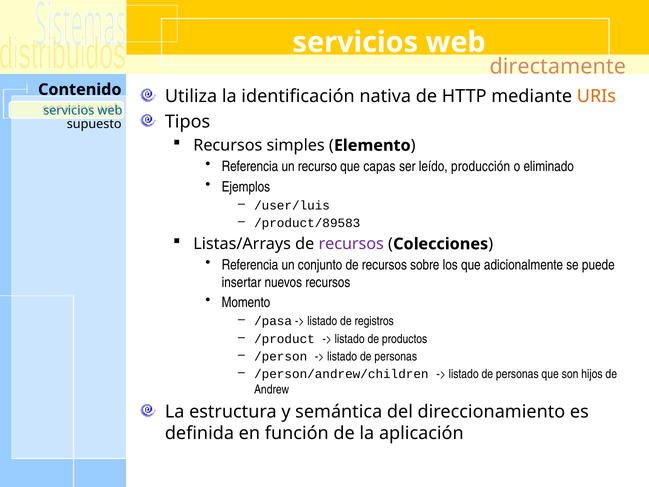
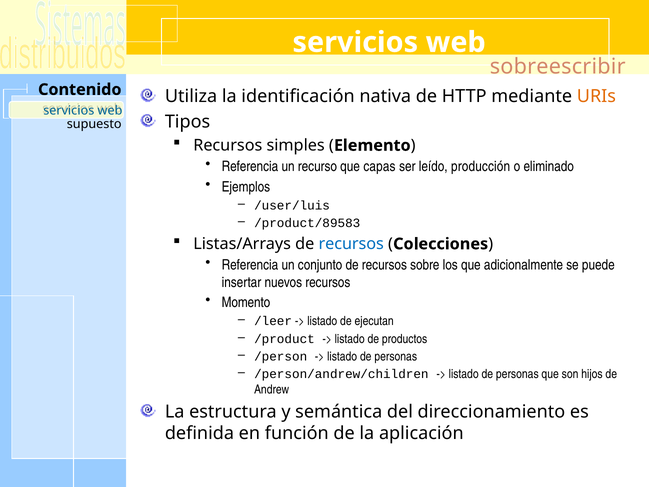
directamente: directamente -> sobreescribir (558, 67)
recursos colour: purple -> blue (351, 244)
/pasa: /pasa -> /leer (273, 321)
registros: registros -> ejecutan (374, 321)
